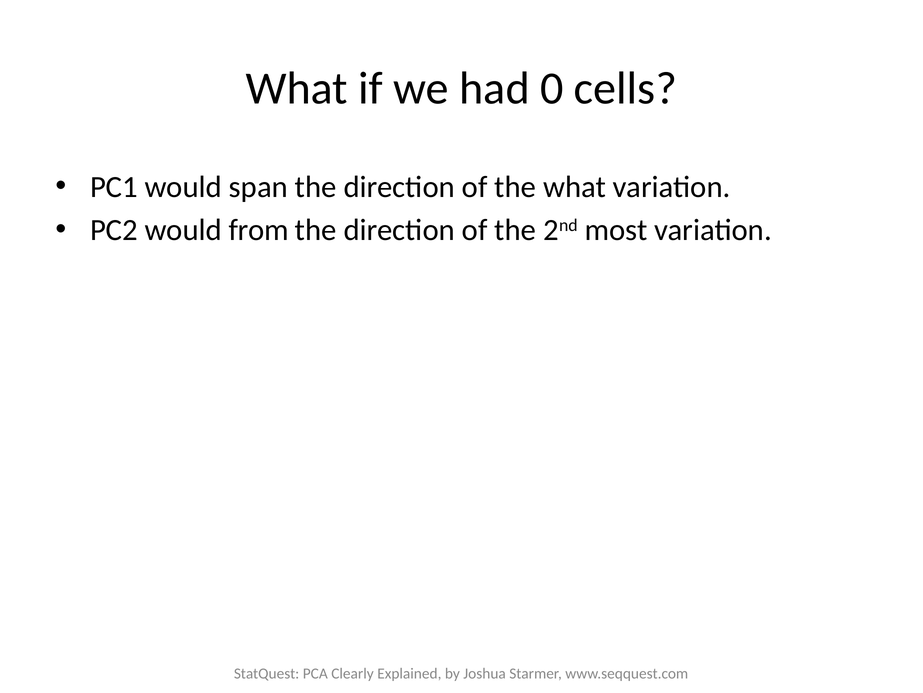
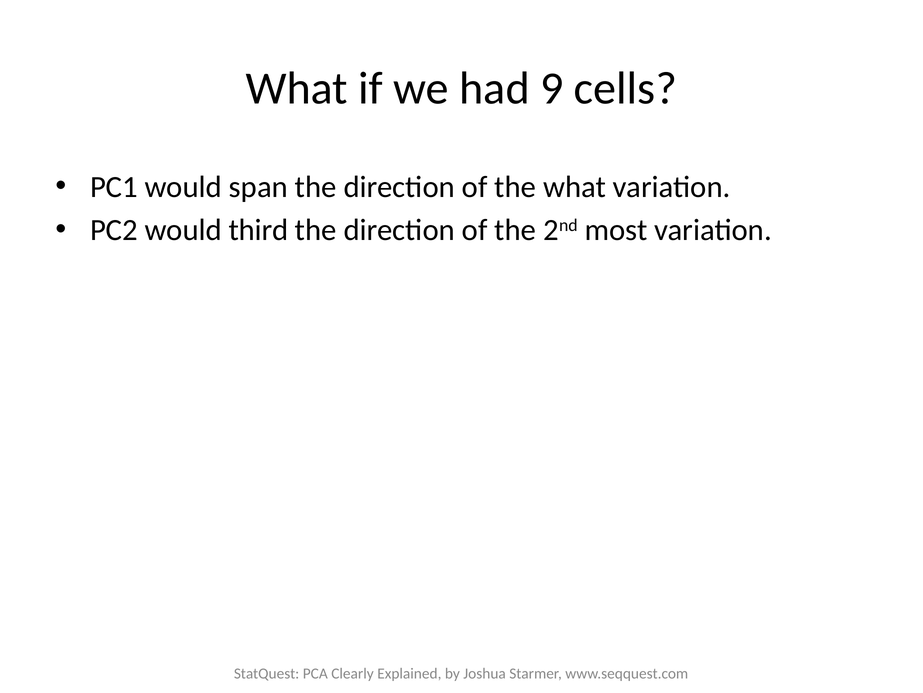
0: 0 -> 9 (552, 89)
from: from -> third (259, 230)
